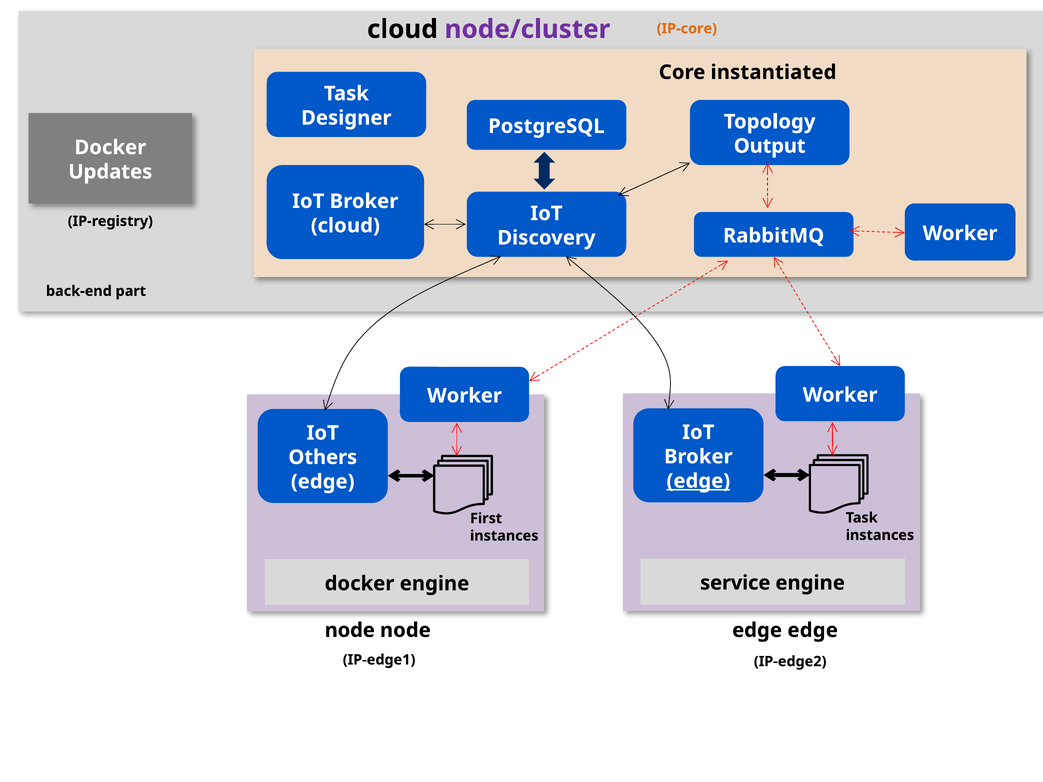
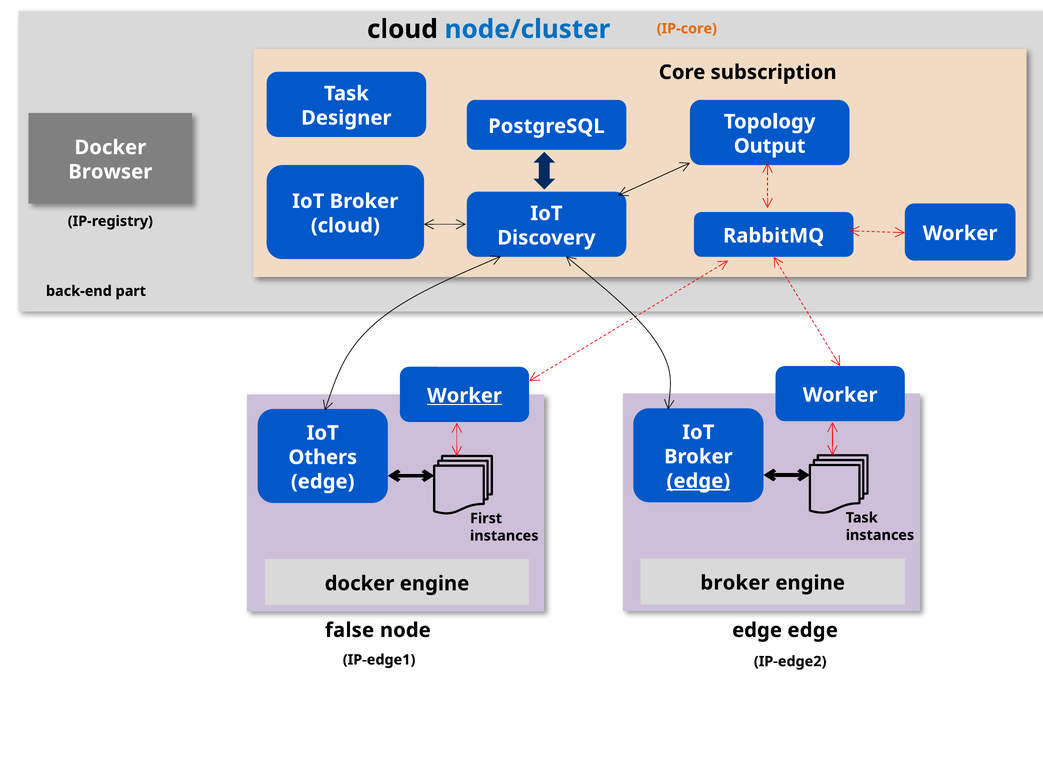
node/cluster colour: purple -> blue (527, 29)
instantiated: instantiated -> subscription (774, 72)
Updates: Updates -> Browser (110, 172)
Worker underline: none -> present (465, 396)
service: service -> broker (735, 583)
node: node -> false (350, 630)
